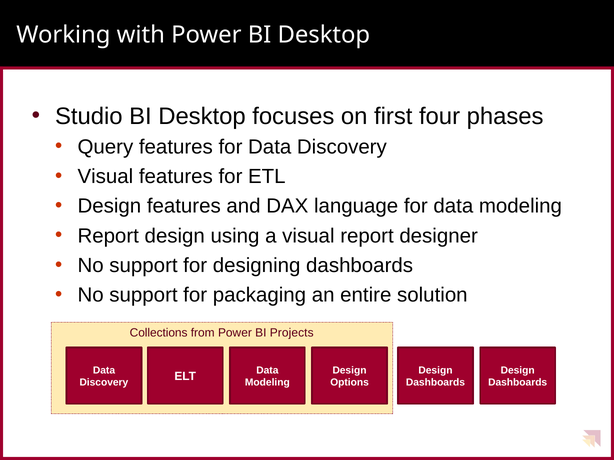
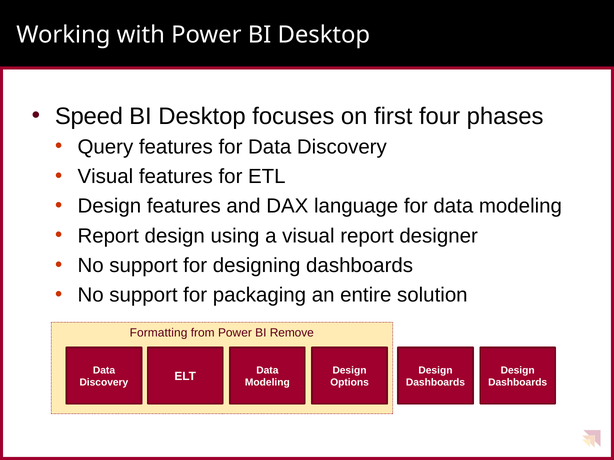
Studio: Studio -> Speed (89, 116)
Collections: Collections -> Formatting (159, 333)
Projects: Projects -> Remove (292, 333)
